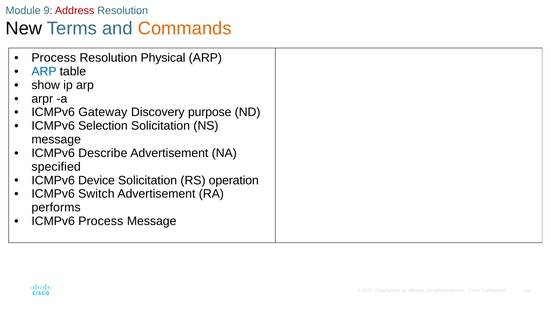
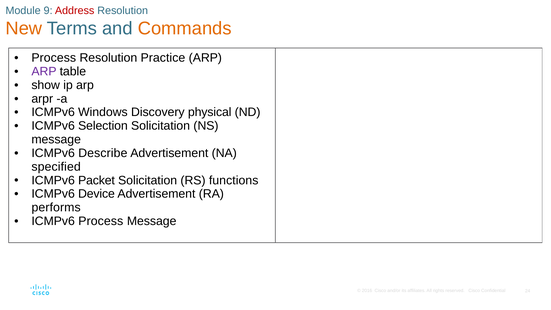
New colour: black -> orange (24, 29)
Physical: Physical -> Practice (163, 58)
ARP colour: blue -> purple (44, 71)
Gateway: Gateway -> Windows (103, 112)
purpose: purpose -> physical (210, 112)
Device: Device -> Packet (96, 180)
operation: operation -> functions (234, 180)
Switch: Switch -> Device (96, 194)
